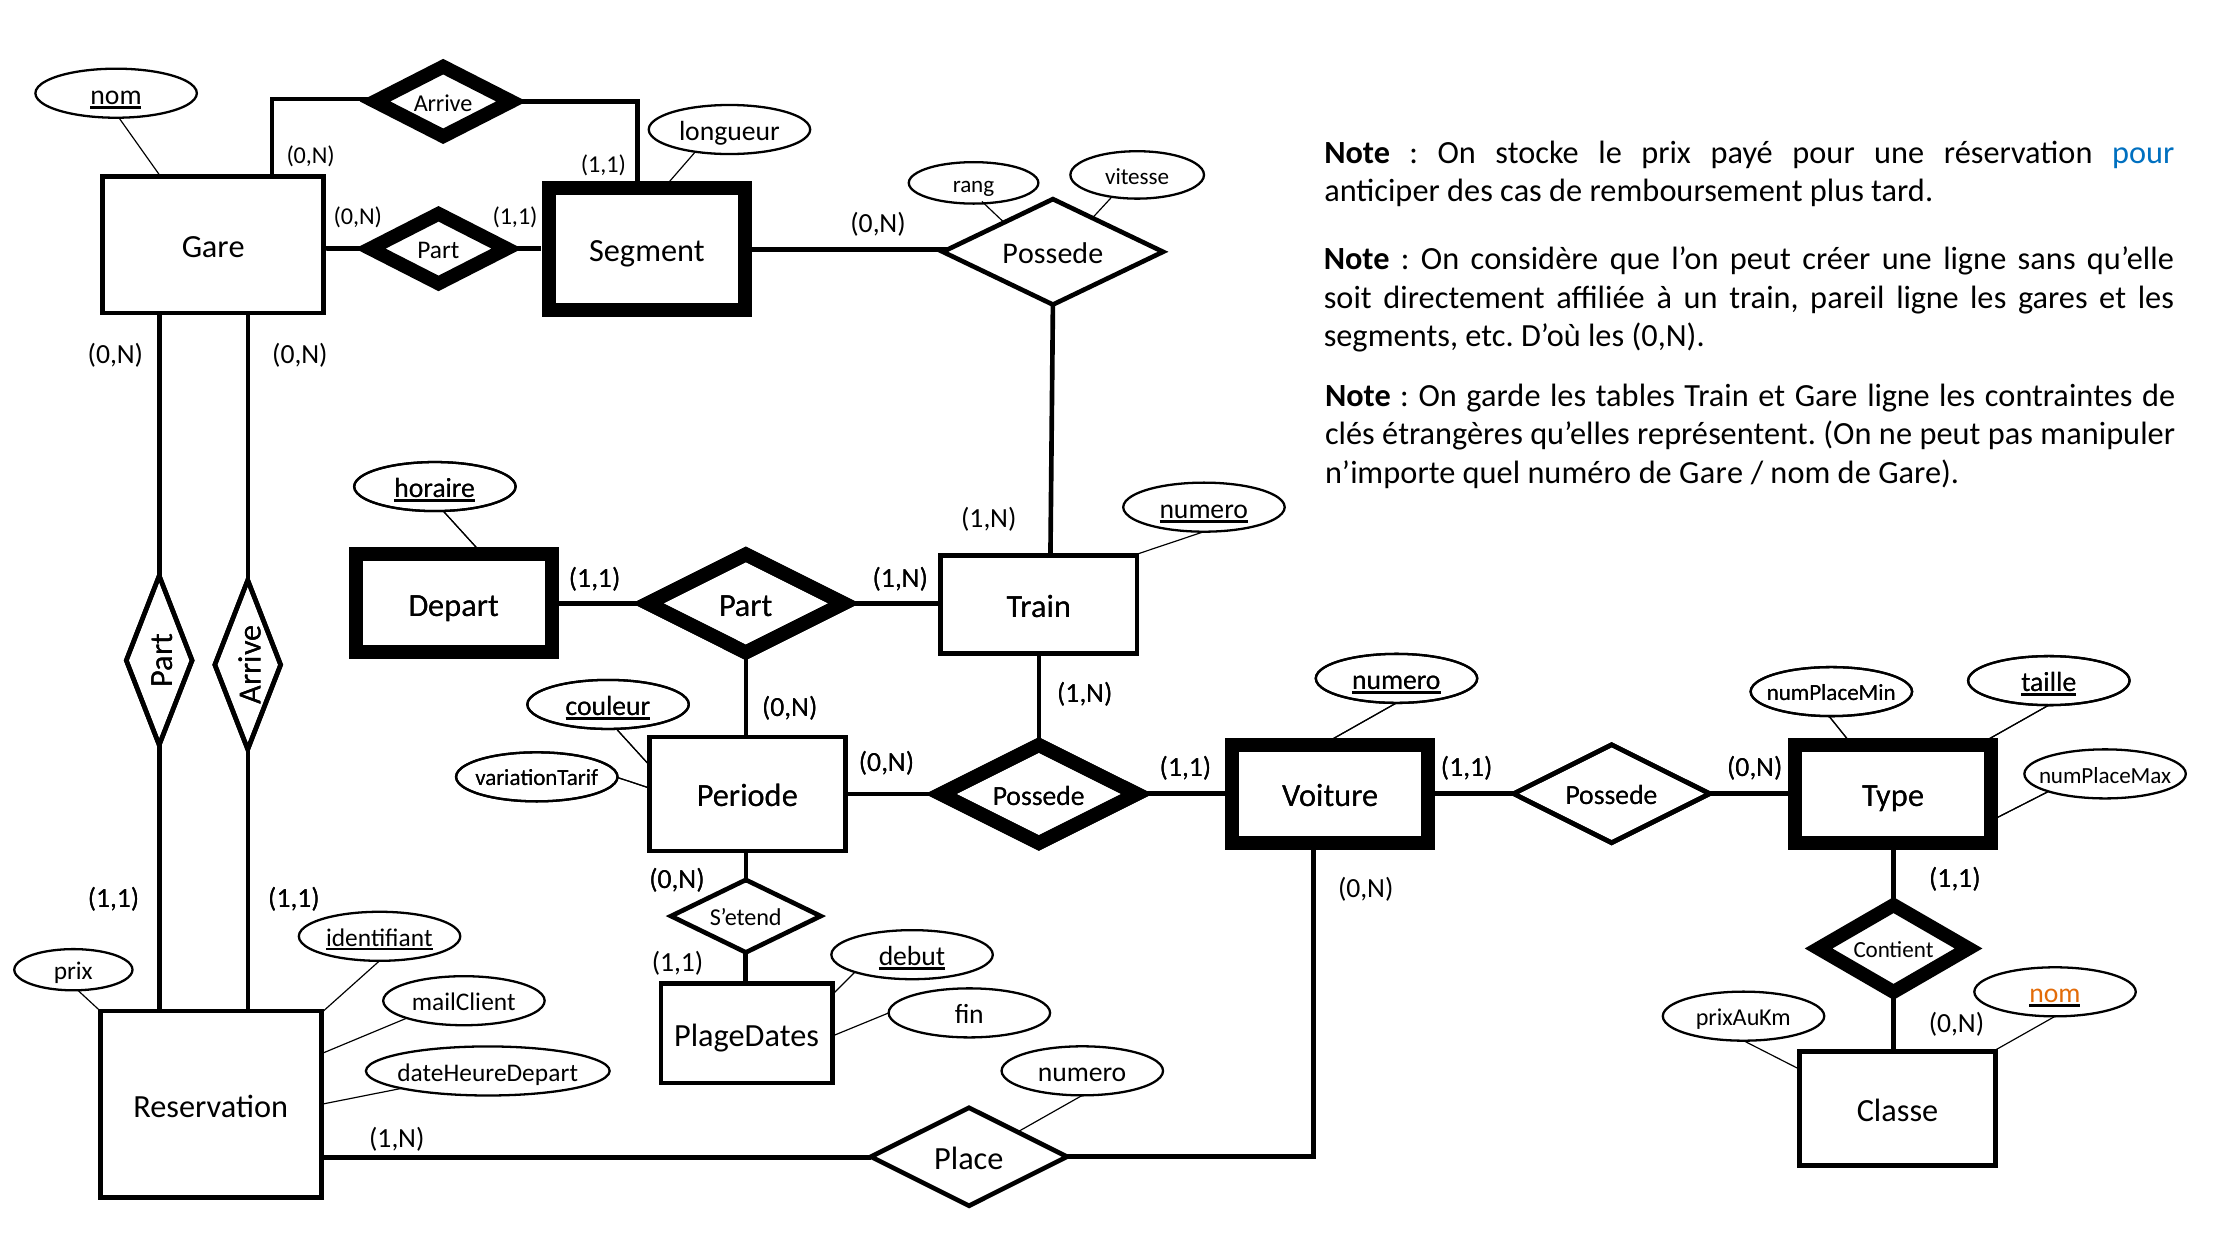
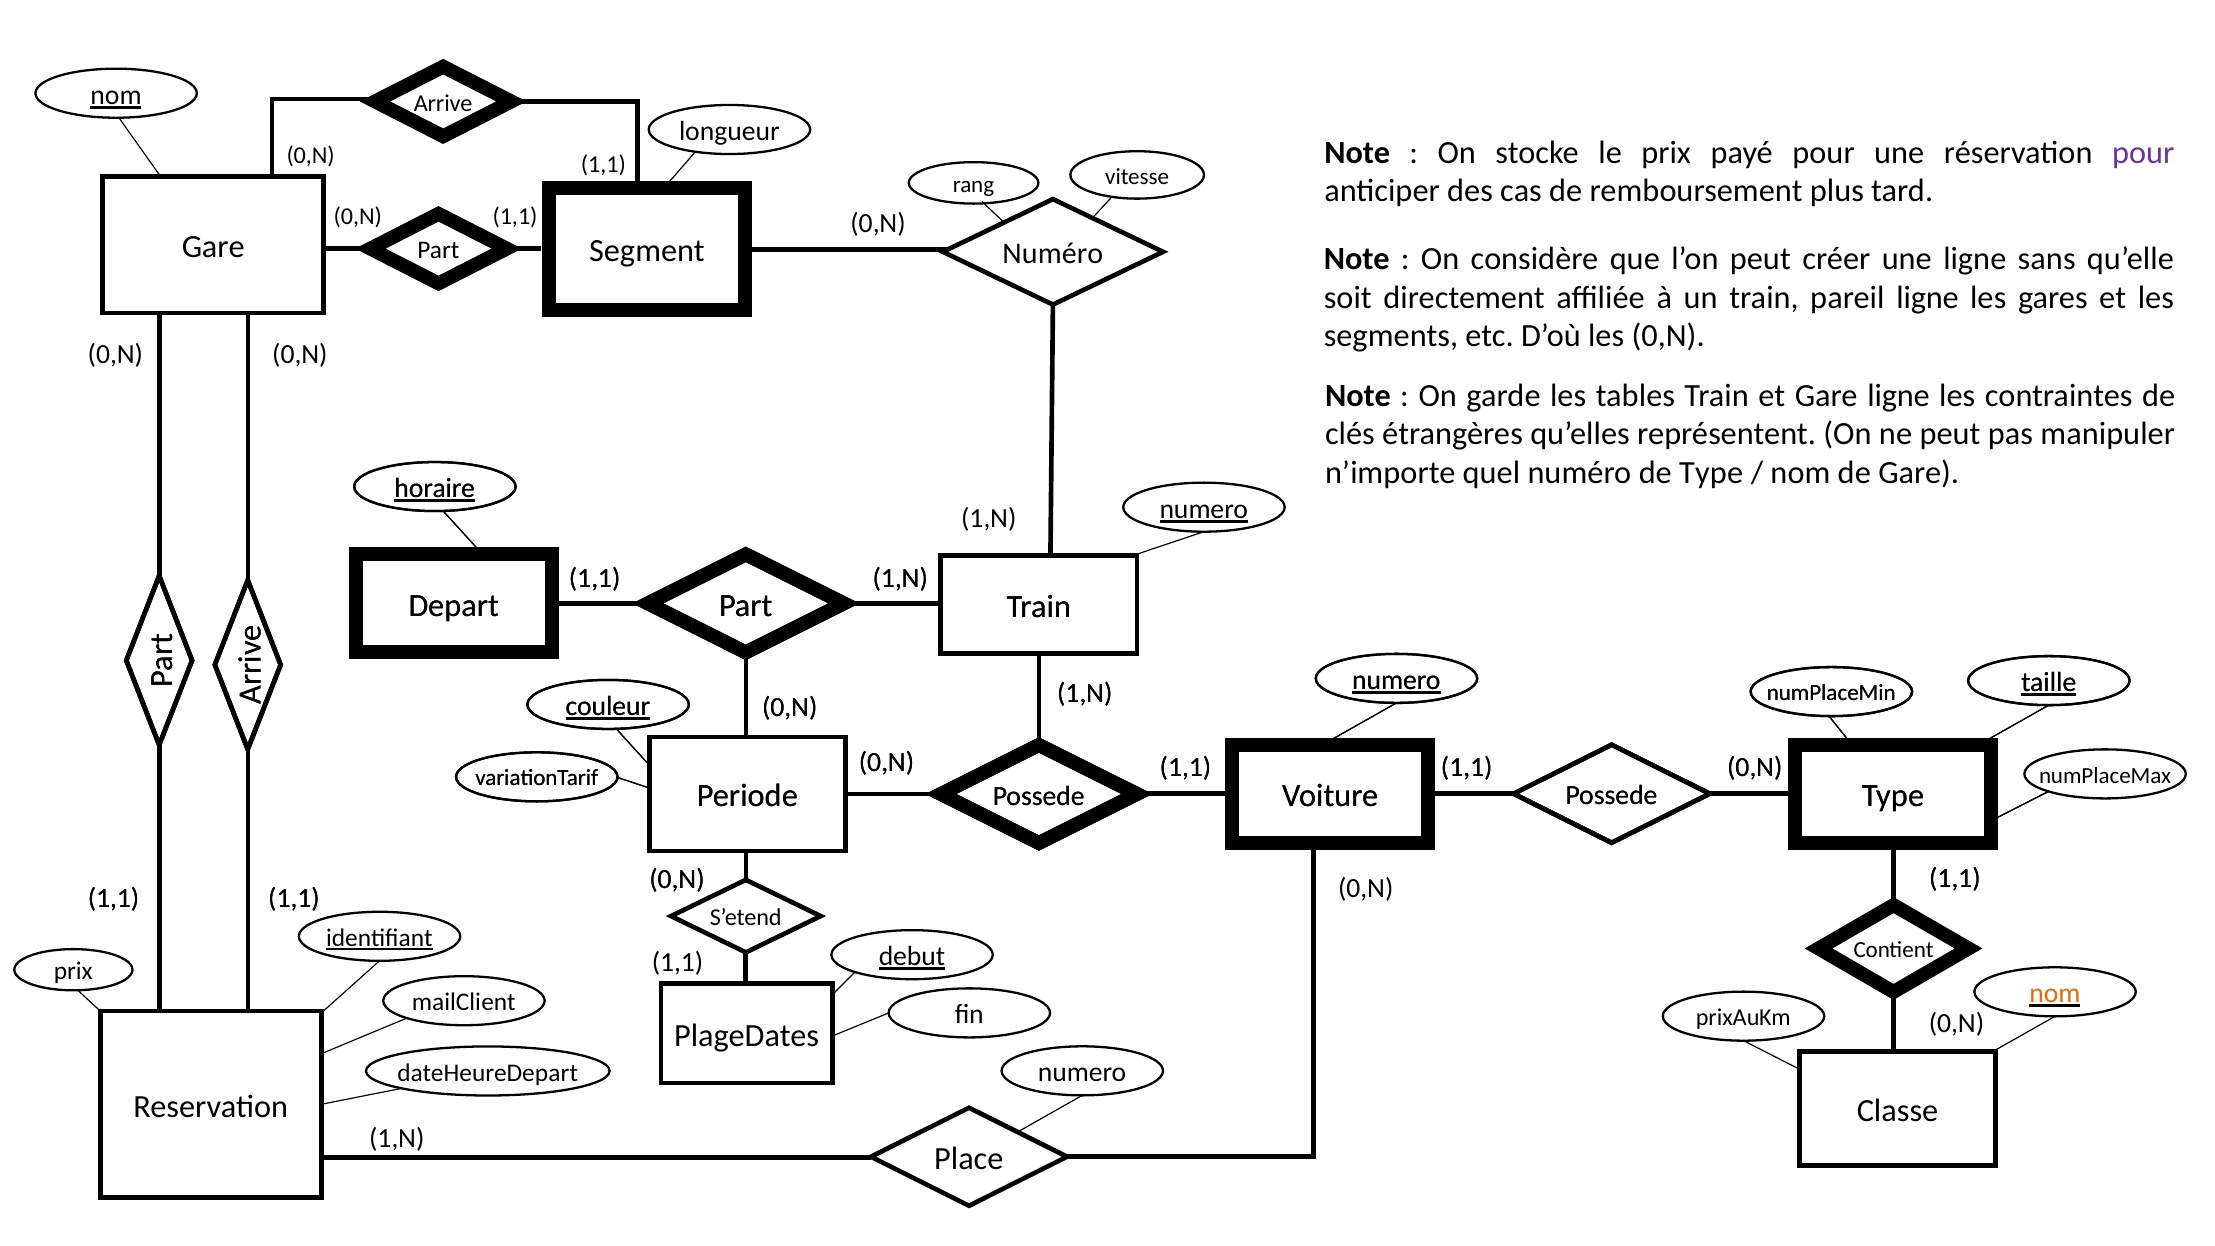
pour colour: blue -> purple (2143, 152)
Possede: Possede -> Numéro (1053, 254)
numéro de Gare: Gare -> Type (1711, 473)
